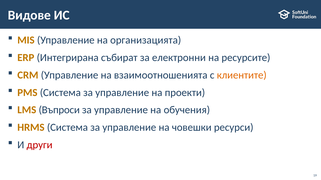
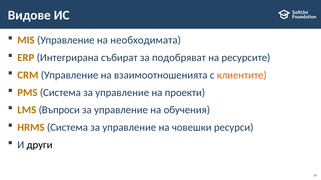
организацията: организацията -> необходимата (146, 40)
електронни: електронни -> подобряват (179, 58)
други colour: red -> black (40, 145)
